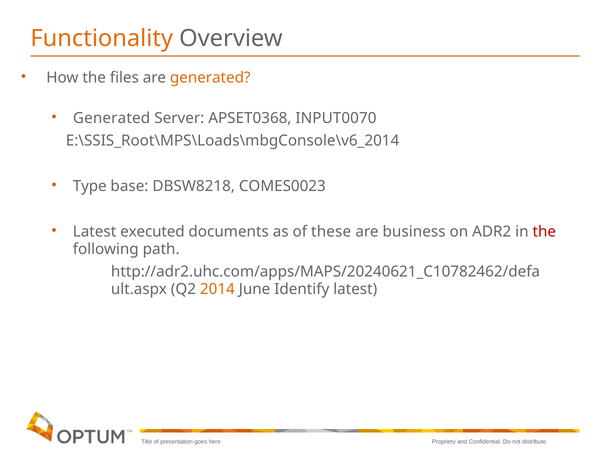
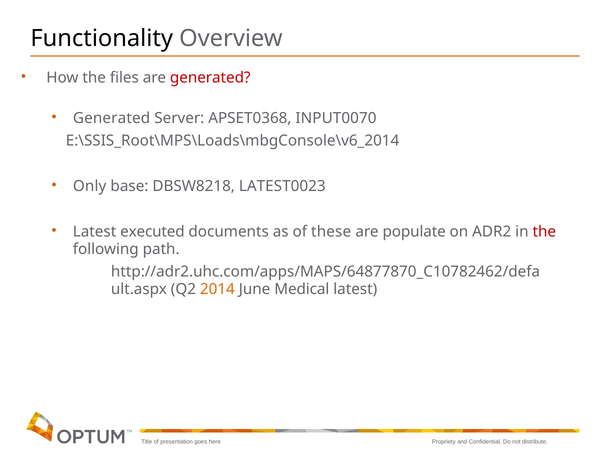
Functionality colour: orange -> black (102, 38)
generated colour: orange -> red (210, 78)
Type: Type -> Only (90, 186)
COMES0023: COMES0023 -> LATEST0023 (282, 186)
business: business -> populate (414, 231)
http://adr2.uhc.com/apps/MAPS/20240621_C10782462/defa: http://adr2.uhc.com/apps/MAPS/20240621_C10782462/defa -> http://adr2.uhc.com/apps/MAPS/64877870_C10782462/defa (326, 272)
Identify: Identify -> Medical (302, 289)
